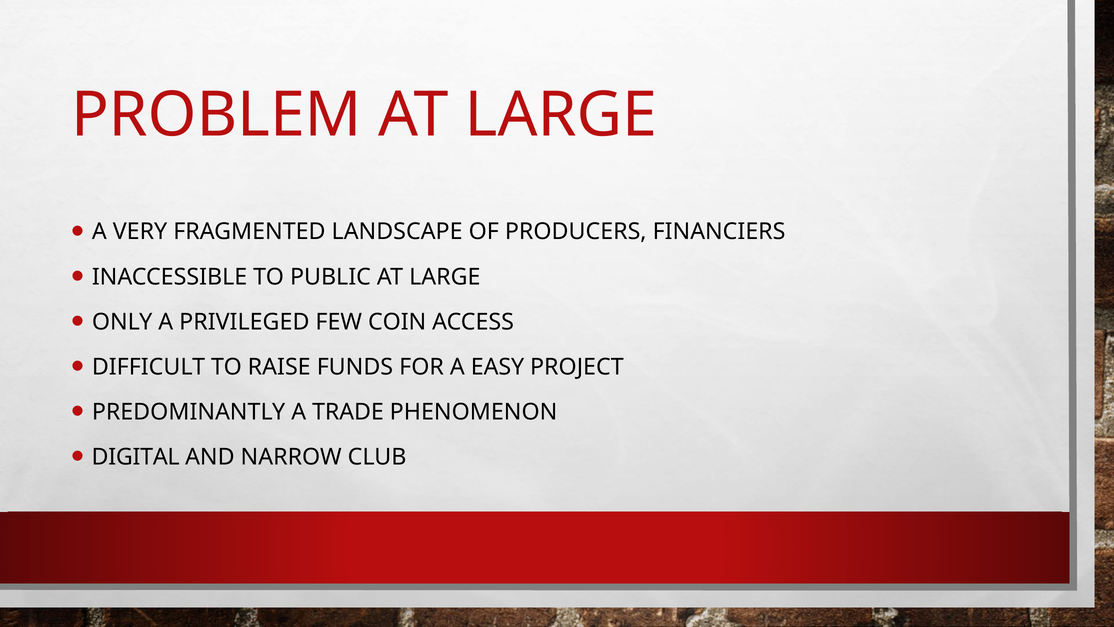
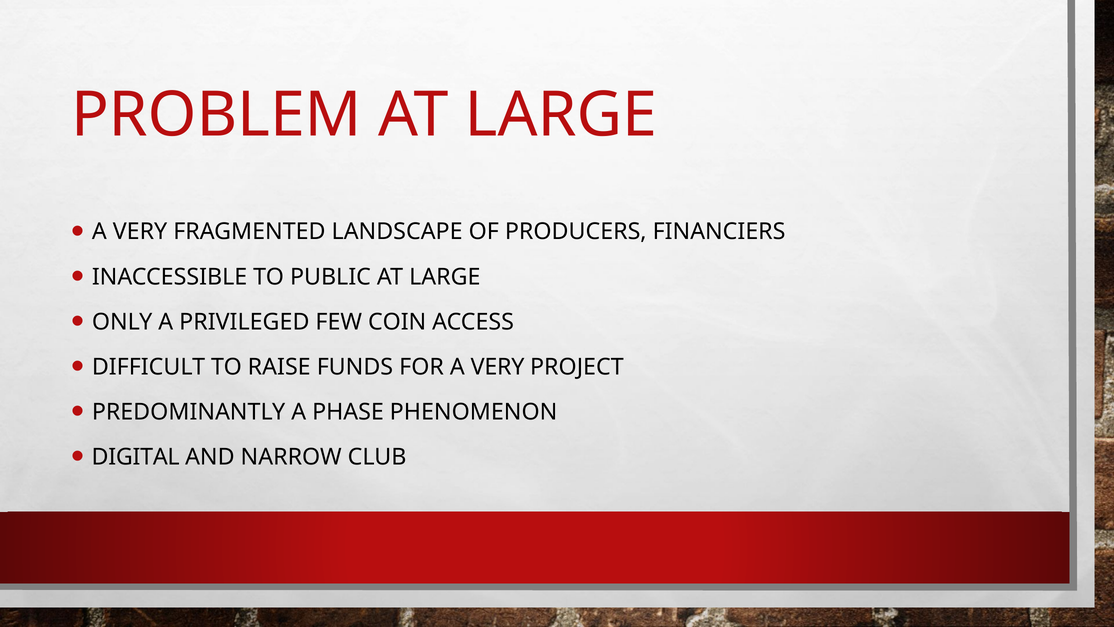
FOR A EASY: EASY -> VERY (498, 367)
TRADE: TRADE -> PHASE (348, 412)
